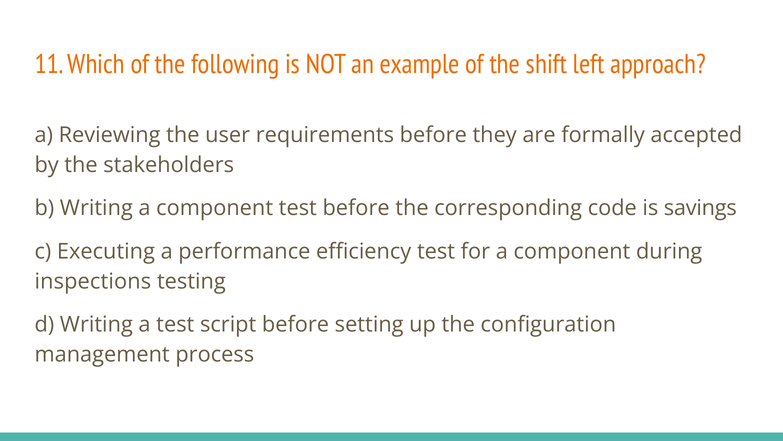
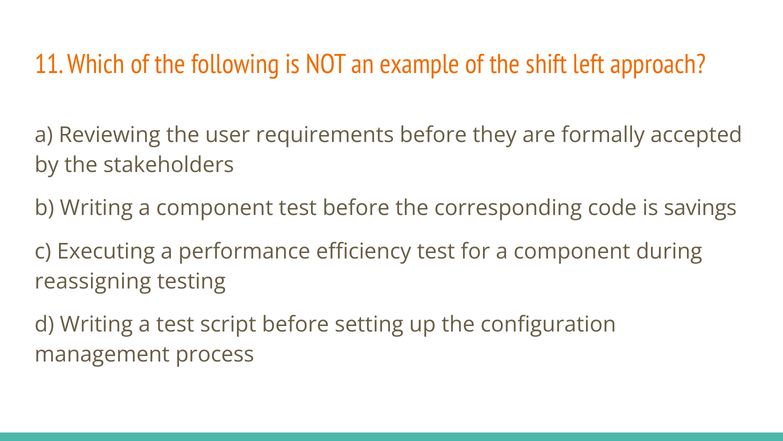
inspections: inspections -> reassigning (93, 281)
